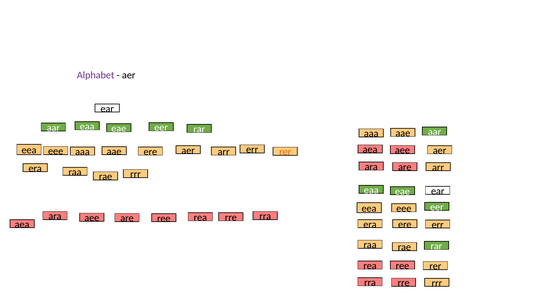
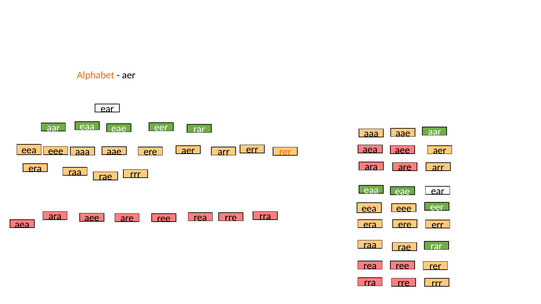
Alphabet colour: purple -> orange (96, 75)
